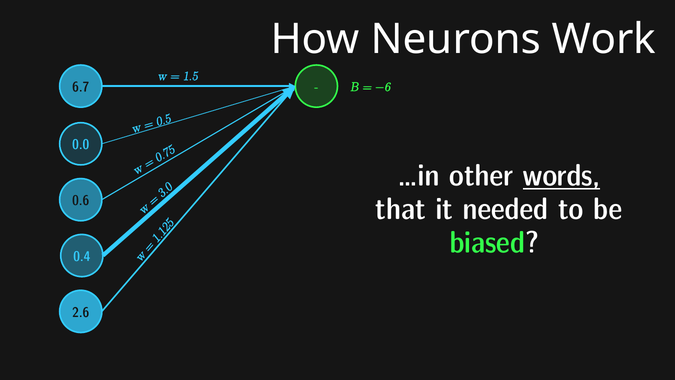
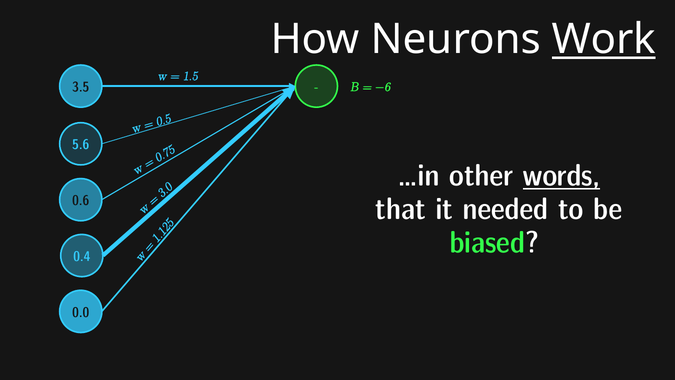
Work underline: none -> present (604, 39)
6.7: 6.7 -> 3.5 (81, 87)
0.0: 0.0 -> 5.6 (81, 145)
2.6: 2.6 -> 0.0 (81, 312)
